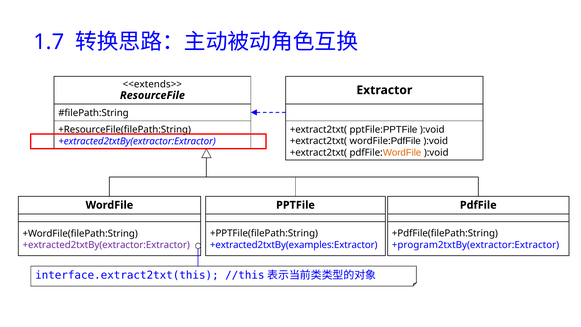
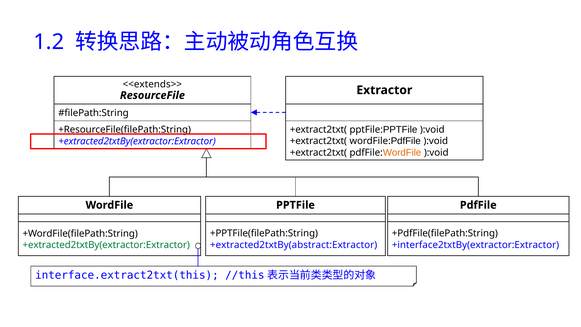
1.7: 1.7 -> 1.2 (49, 42)
+extracted2txtBy(examples:Extractor: +extracted2txtBy(examples:Extractor -> +extracted2txtBy(abstract:Extractor (294, 245)
+program2txtBy(extractor:Extractor: +program2txtBy(extractor:Extractor -> +interface2txtBy(extractor:Extractor (475, 245)
+extracted2txtBy(extractor:Extractor colour: purple -> green (106, 245)
